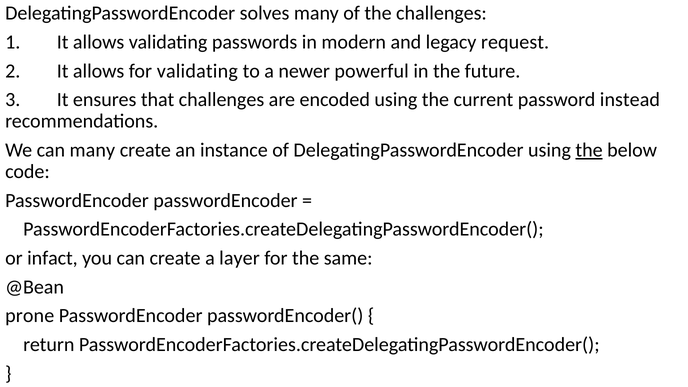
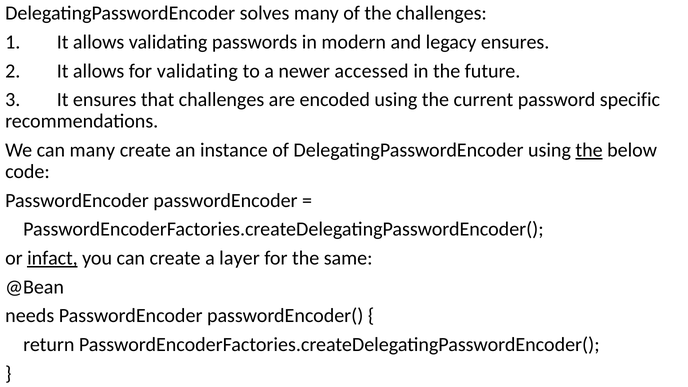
legacy request: request -> ensures (515, 42)
powerful: powerful -> accessed (372, 71)
instead: instead -> specific (630, 100)
infact underline: none -> present (52, 258)
prone: prone -> needs (30, 316)
